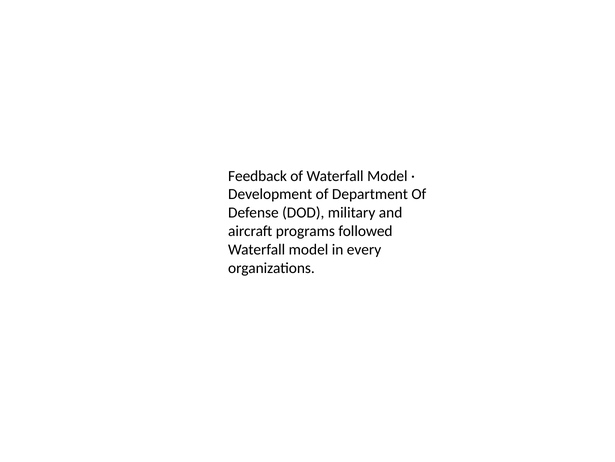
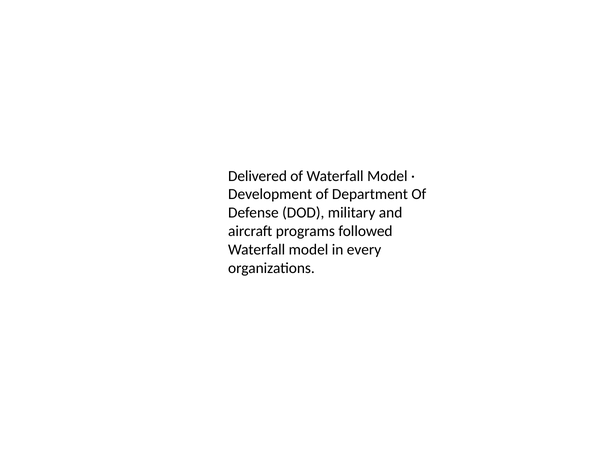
Feedback: Feedback -> Delivered (258, 176)
